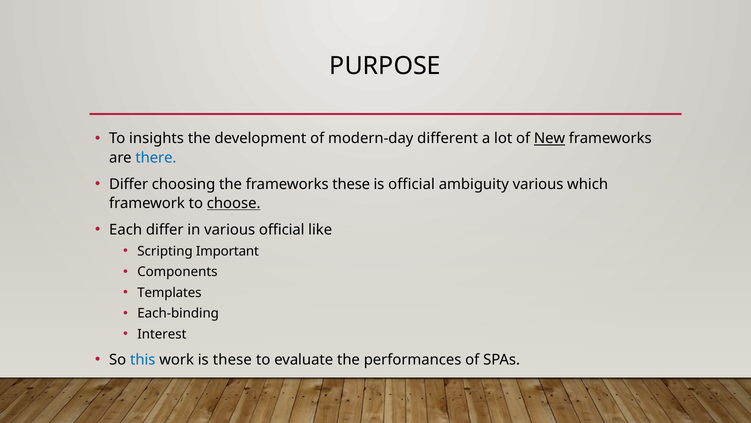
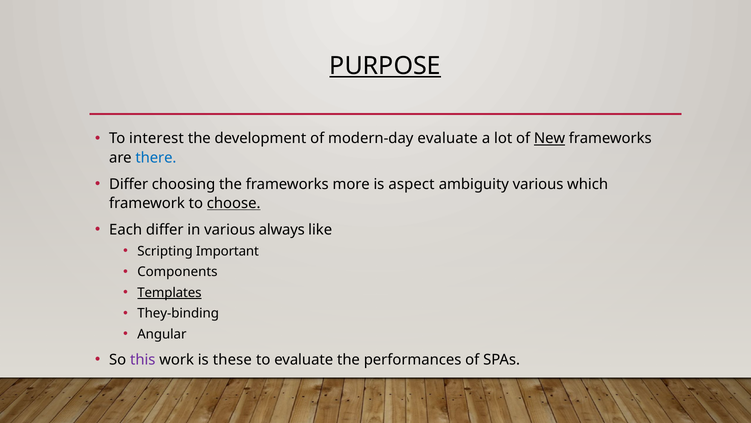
PURPOSE underline: none -> present (385, 66)
insights: insights -> interest (156, 138)
modern-day different: different -> evaluate (448, 138)
frameworks these: these -> more (351, 184)
is official: official -> aspect (412, 184)
various official: official -> always (282, 229)
Templates underline: none -> present (169, 292)
Each-binding: Each-binding -> They-binding (178, 313)
Interest: Interest -> Angular (162, 334)
this colour: blue -> purple (143, 359)
